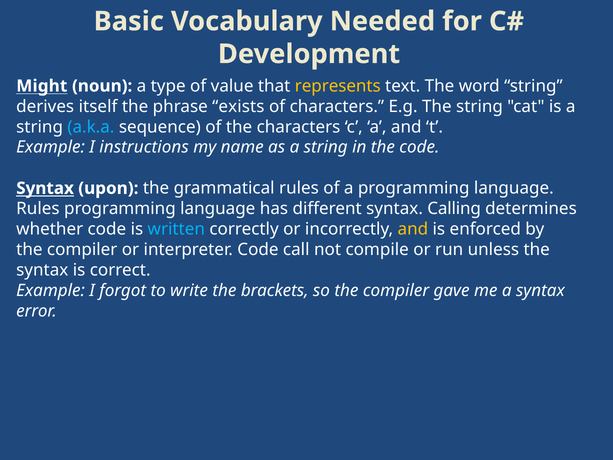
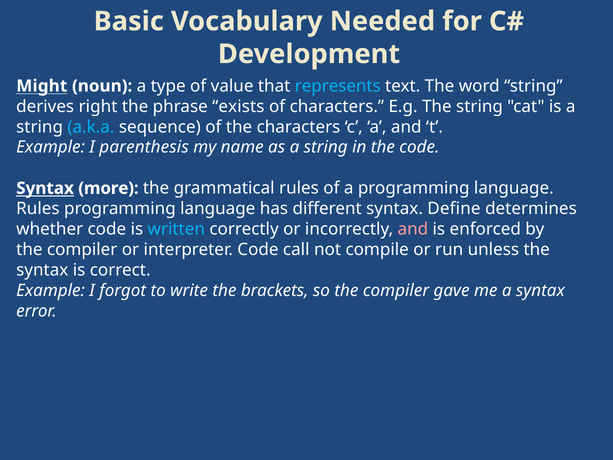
represents colour: yellow -> light blue (338, 86)
itself: itself -> right (98, 106)
instructions: instructions -> parenthesis (144, 147)
upon: upon -> more (108, 188)
Calling: Calling -> Define (454, 209)
and colour: yellow -> pink (413, 229)
